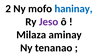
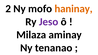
haninay colour: blue -> orange (74, 9)
